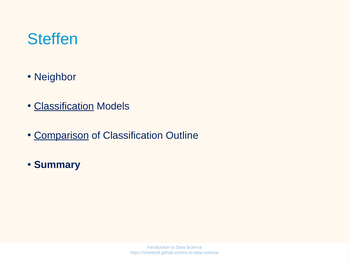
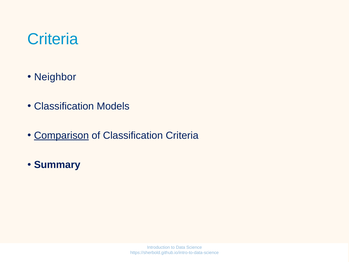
Steffen: Steffen -> Criteria (53, 39)
Classification underline: present -> none (64, 106)
Classification Outline: Outline -> Criteria (182, 135)
